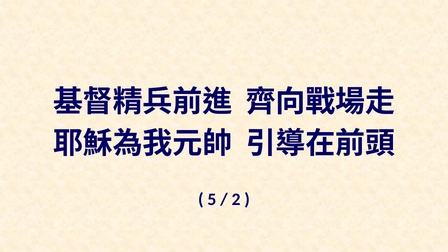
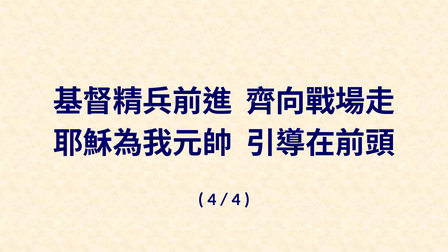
5: 5 -> 4 (212, 199)
2: 2 -> 4 (236, 199)
